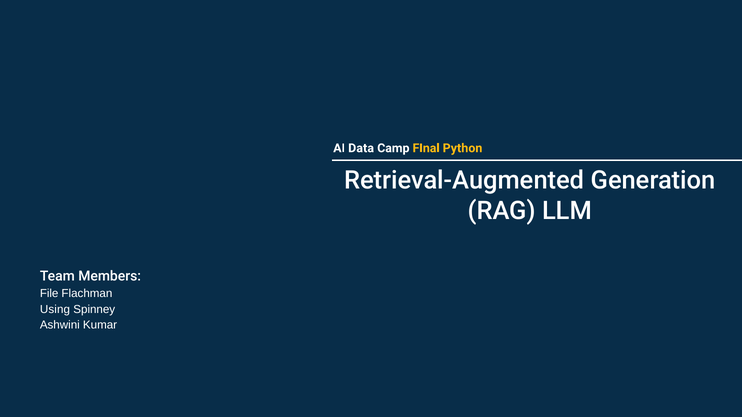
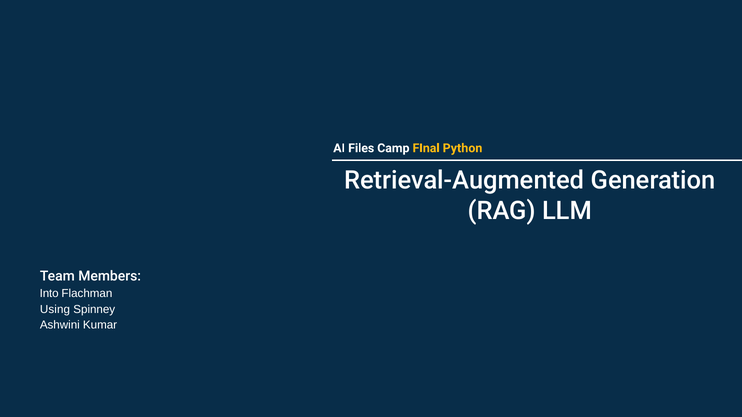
Data: Data -> Files (361, 148)
File: File -> Into (49, 293)
